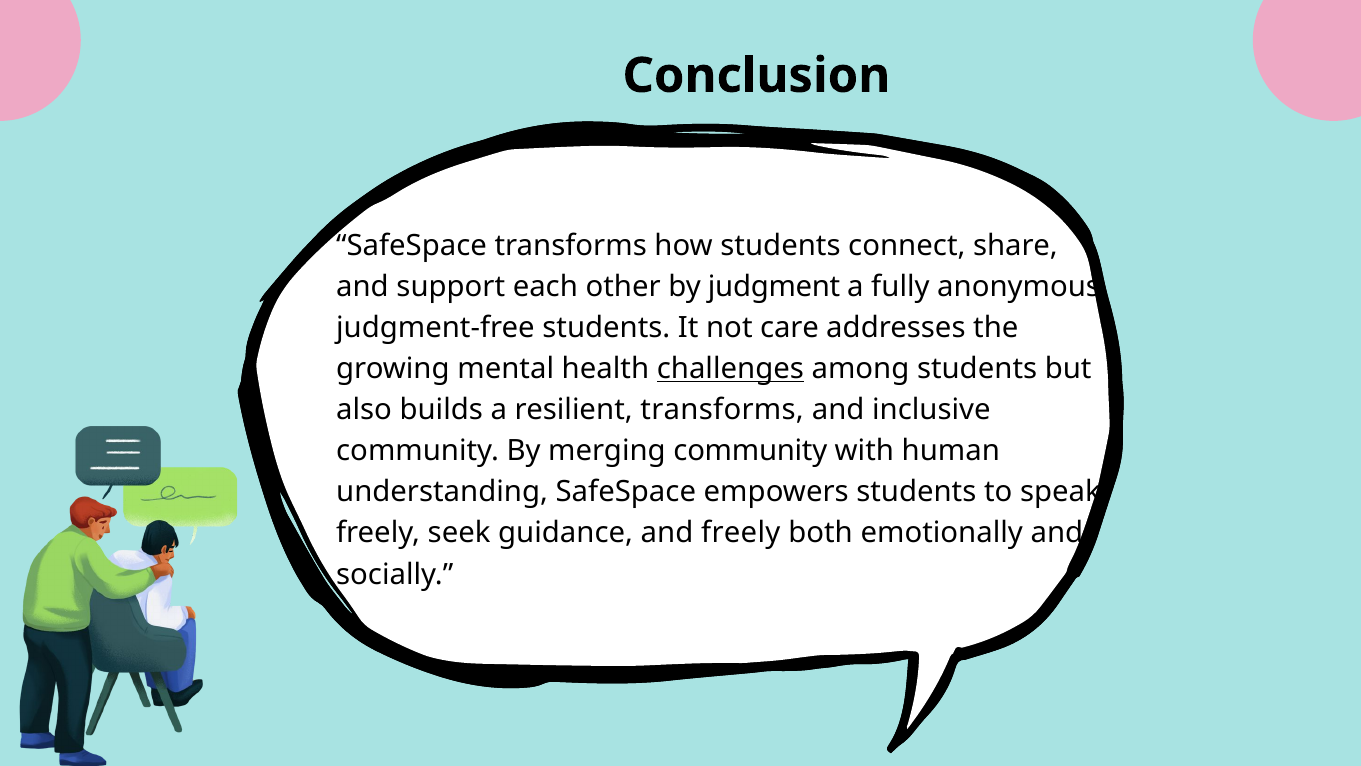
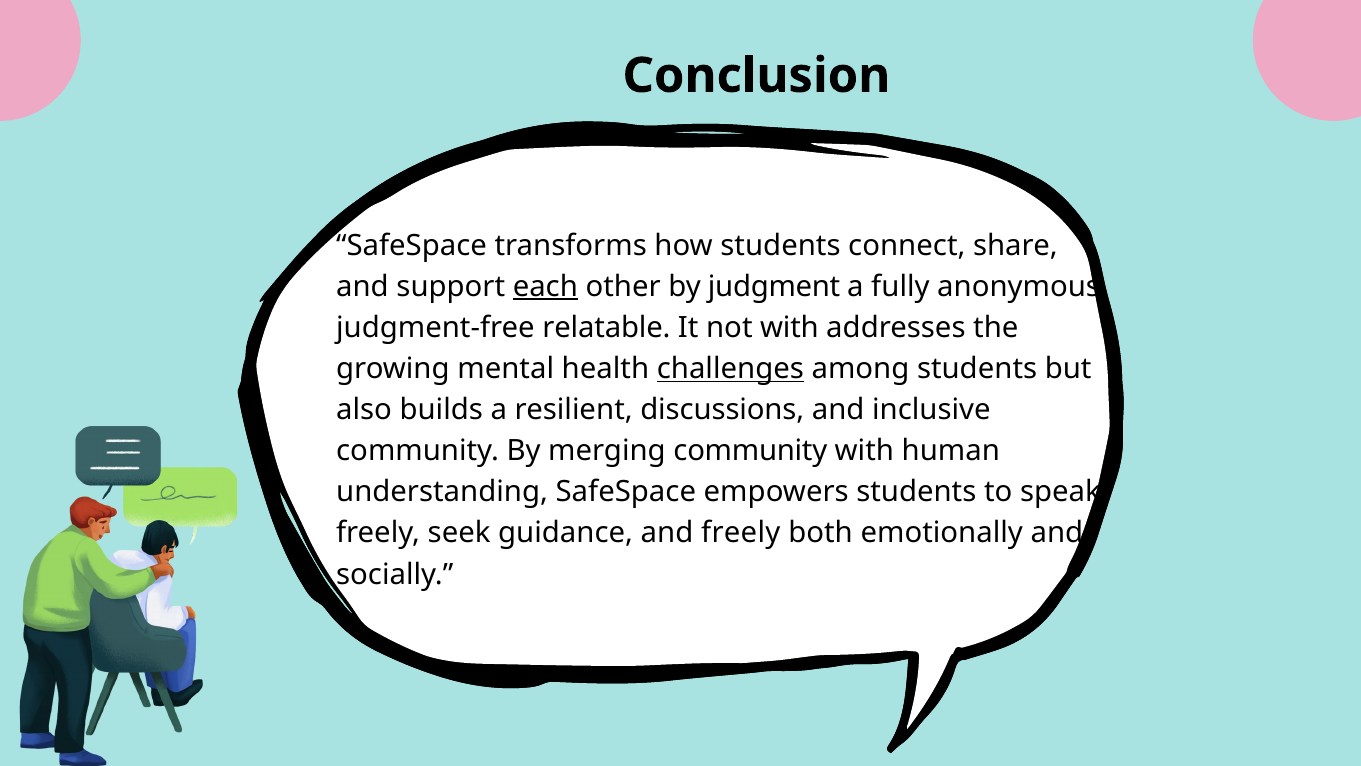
each underline: none -> present (545, 287)
judgment-free students: students -> relatable (606, 328)
not care: care -> with (790, 328)
resilient transforms: transforms -> discussions (722, 410)
